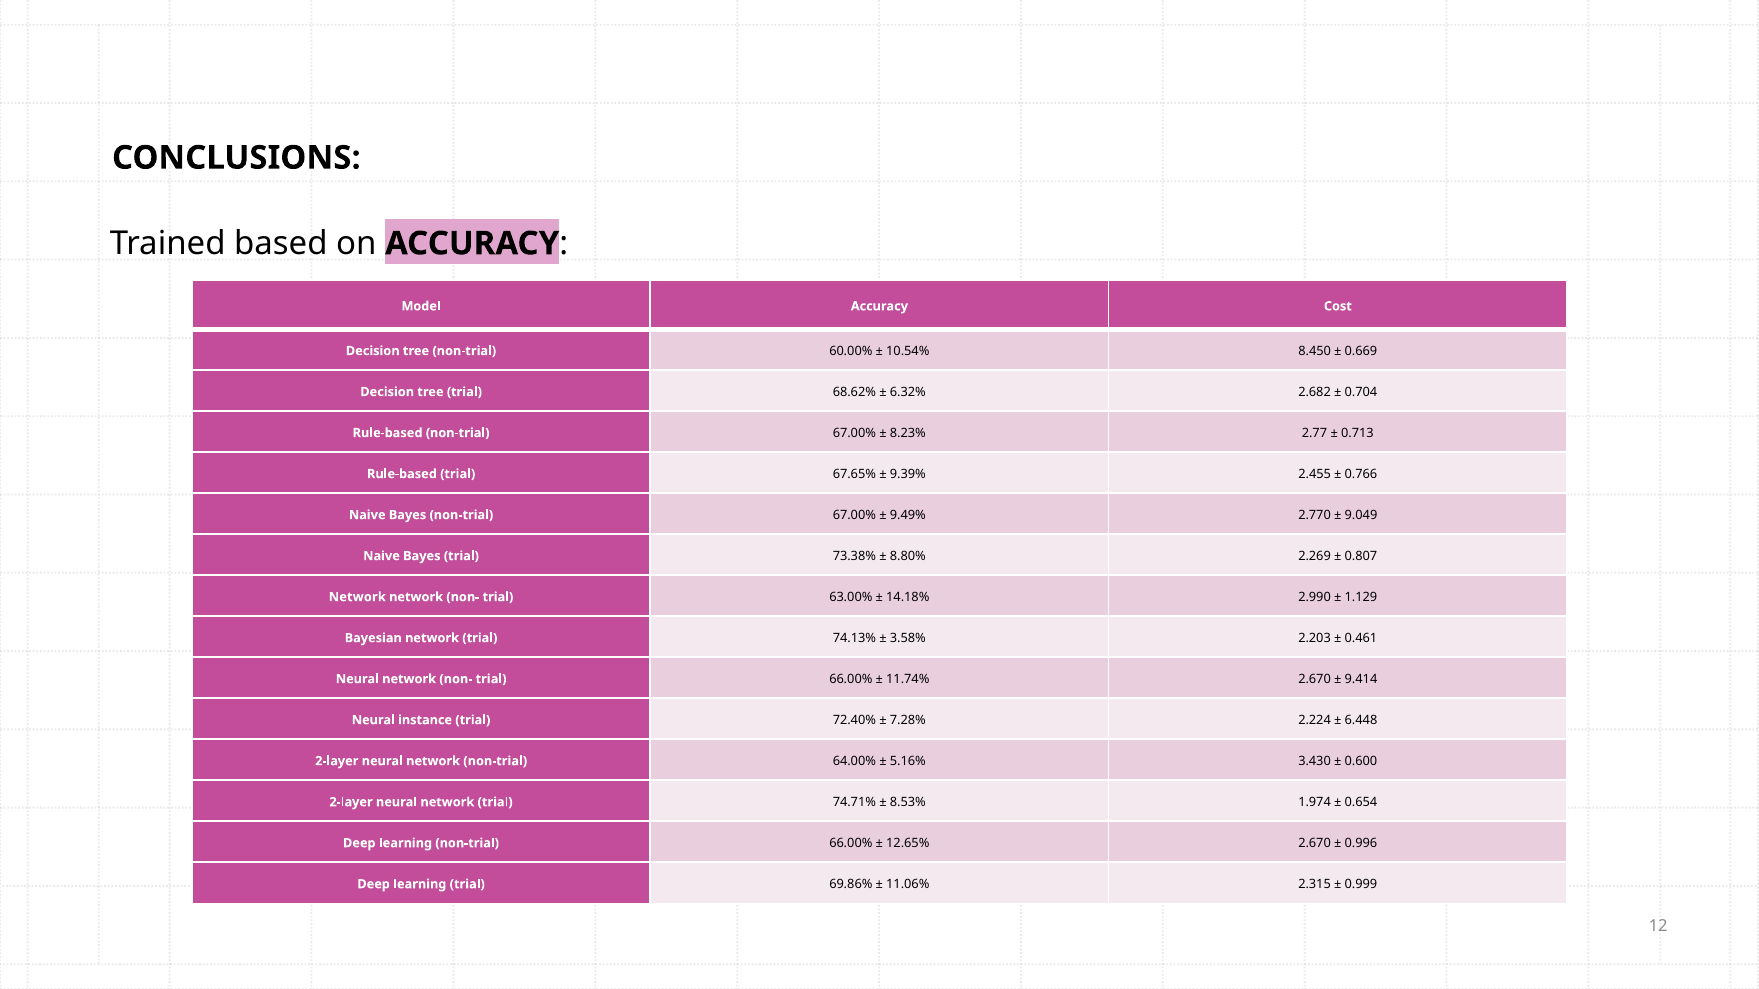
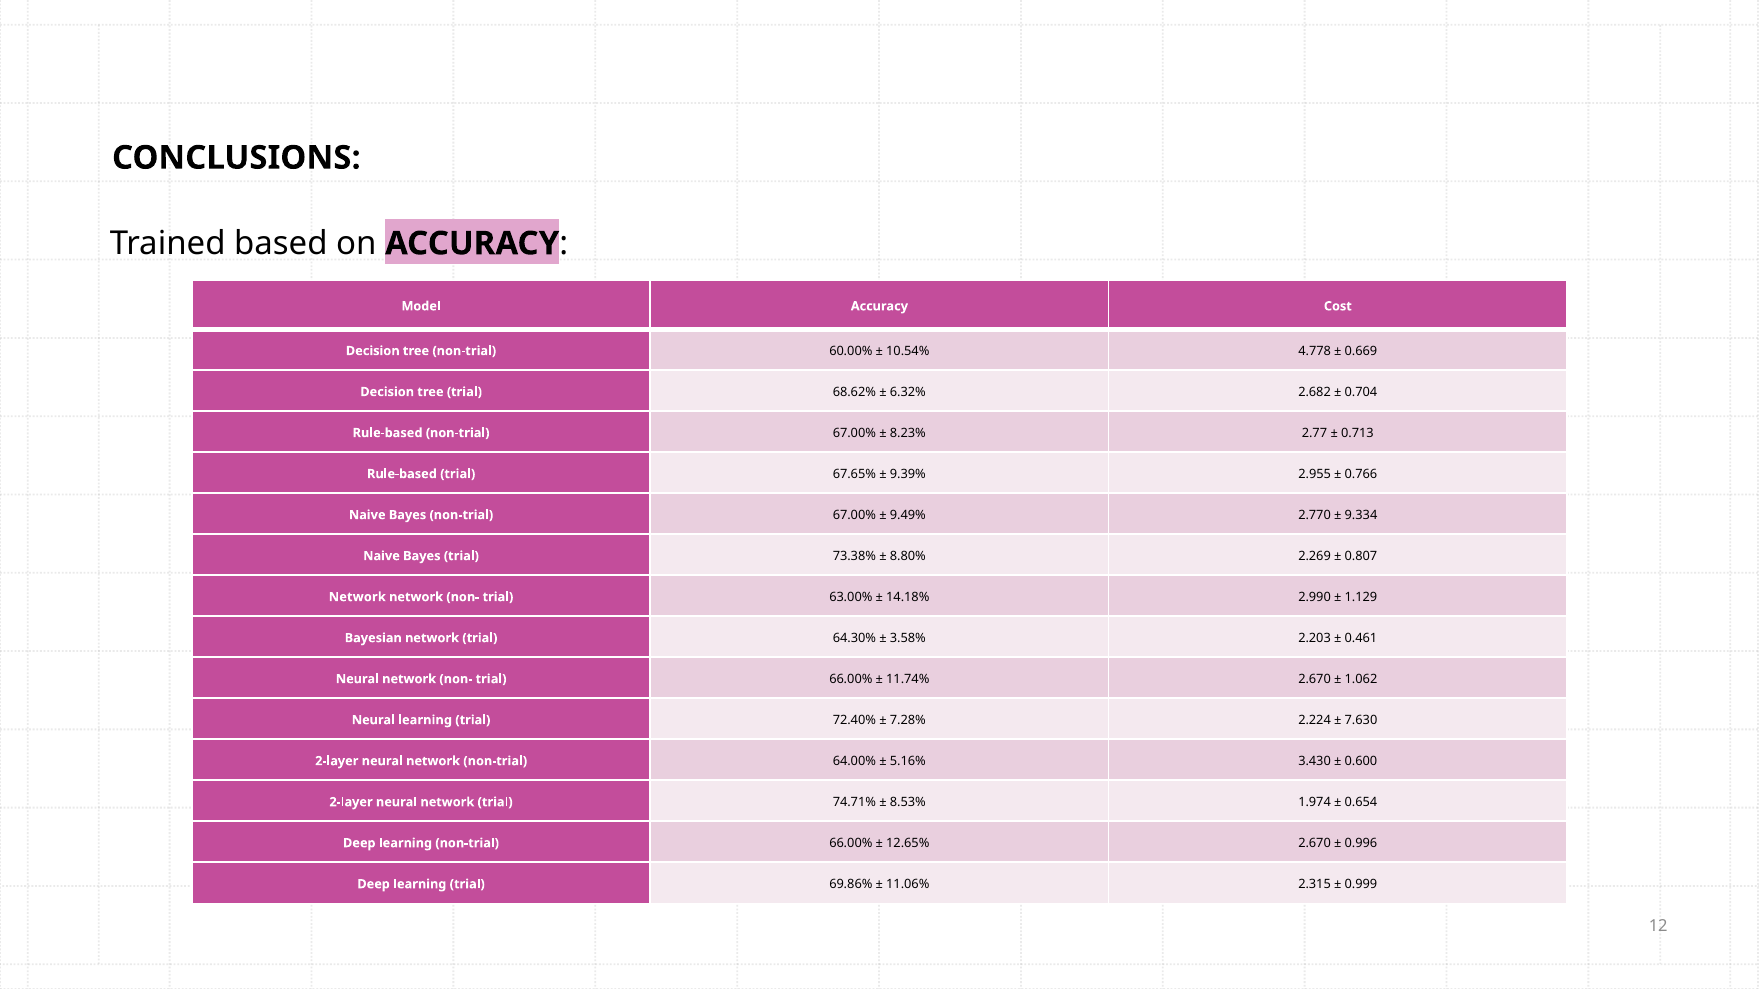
8.450: 8.450 -> 4.778 (1315, 351)
2.455: 2.455 -> 2.955 (1315, 474)
9.049: 9.049 -> 9.334 (1361, 515)
74.13%: 74.13% -> 64.30% (855, 638)
9.414: 9.414 -> 1.062 (1361, 679)
Neural instance: instance -> learning (425, 720)
6.448: 6.448 -> 7.630 (1361, 720)
